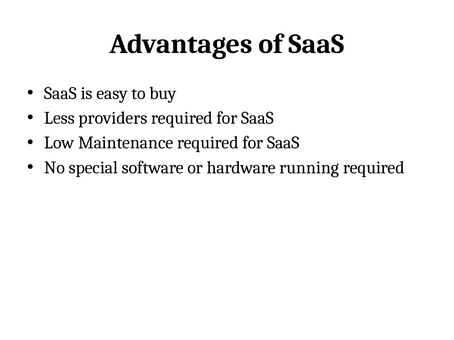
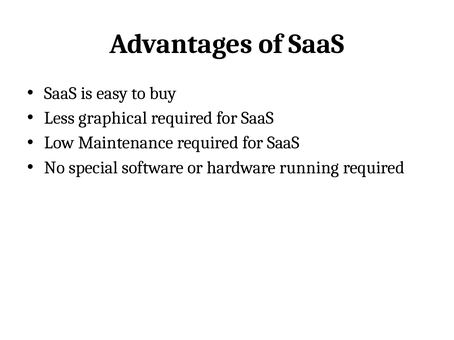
providers: providers -> graphical (113, 118)
